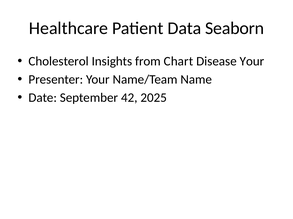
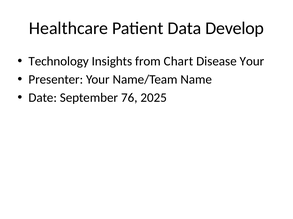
Seaborn: Seaborn -> Develop (235, 28)
Cholesterol: Cholesterol -> Technology (59, 61)
42: 42 -> 76 (129, 98)
